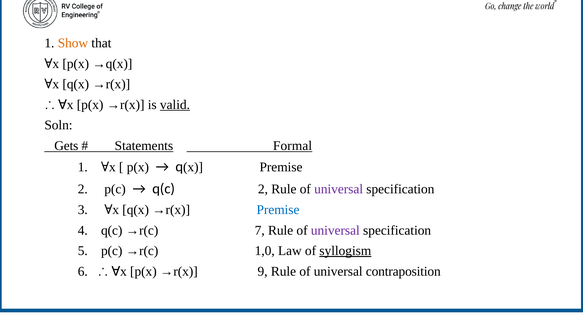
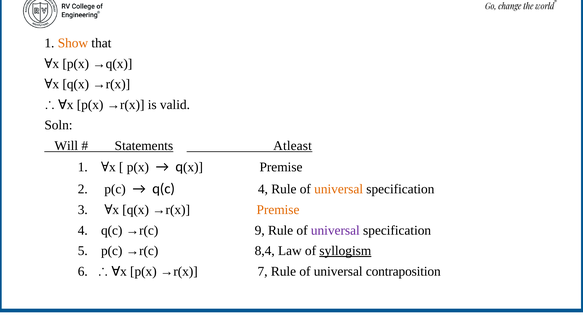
valid underline: present -> none (175, 105)
Gets: Gets -> Will (66, 146)
Formal: Formal -> Atleast (293, 146)
q(c 2: 2 -> 4 (263, 189)
universal colour: purple -> orange (339, 189)
Premise colour: blue -> orange (278, 210)
7: 7 -> 9 (260, 230)
1,0: 1,0 -> 8,4 (265, 251)
9: 9 -> 7 (263, 271)
